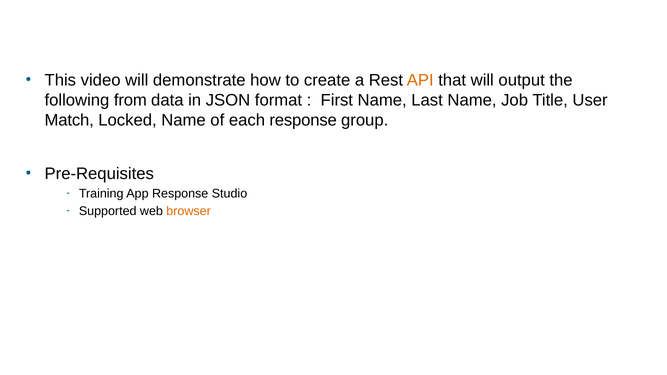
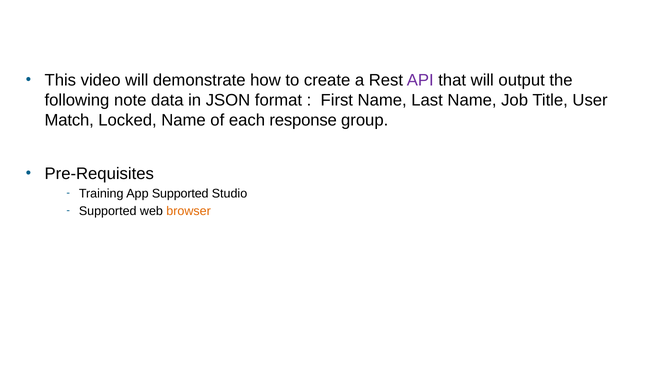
API colour: orange -> purple (420, 80)
from: from -> note (130, 100)
App Response: Response -> Supported (180, 193)
